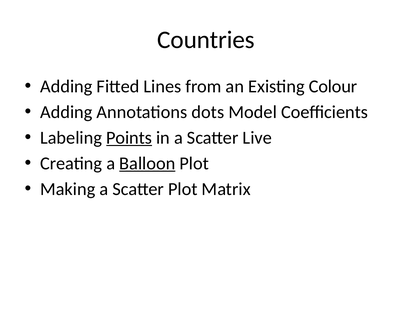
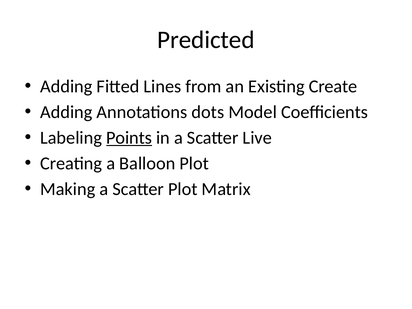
Countries: Countries -> Predicted (206, 40)
Colour: Colour -> Create (333, 86)
Balloon underline: present -> none (147, 163)
